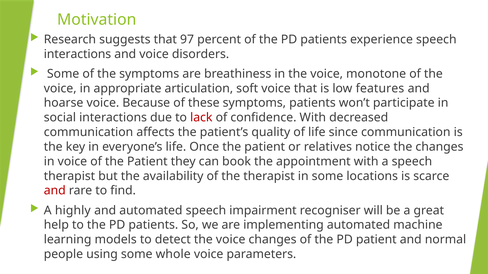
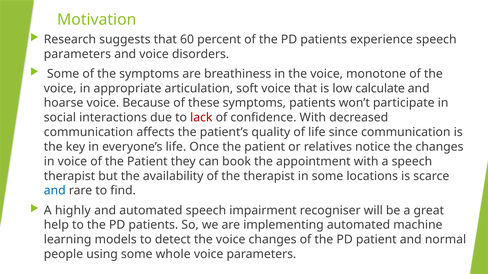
97: 97 -> 60 (187, 39)
interactions: interactions -> parameters (77, 54)
features: features -> calculate (380, 88)
and colour: red -> blue (55, 191)
